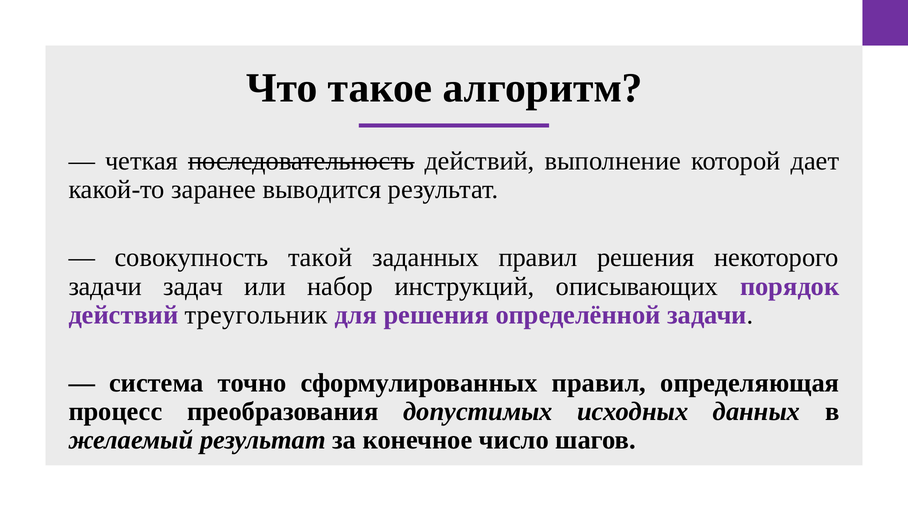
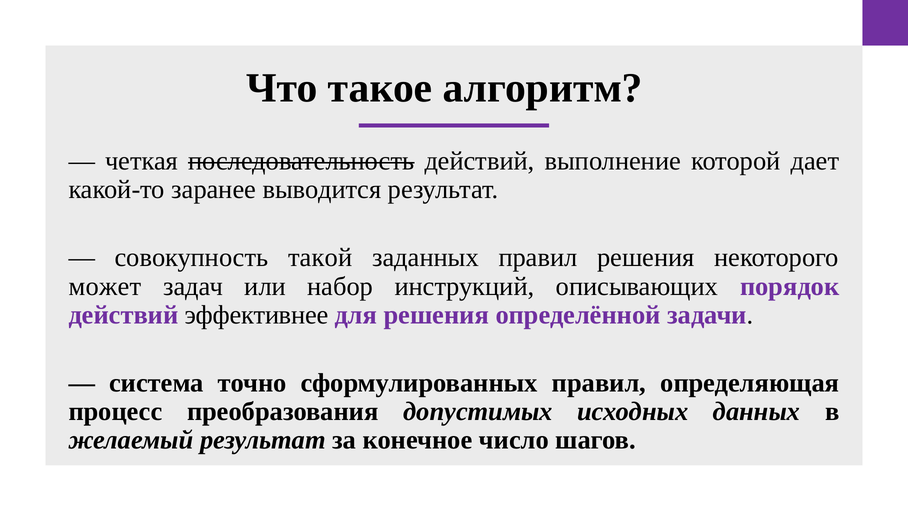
задачи: задачи -> может (105, 286)
треугольник: треугольник -> эффективнее (257, 315)
